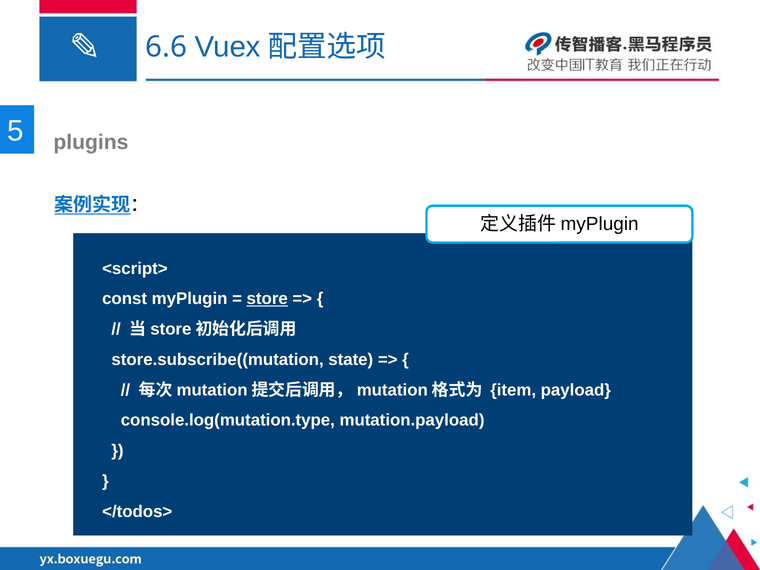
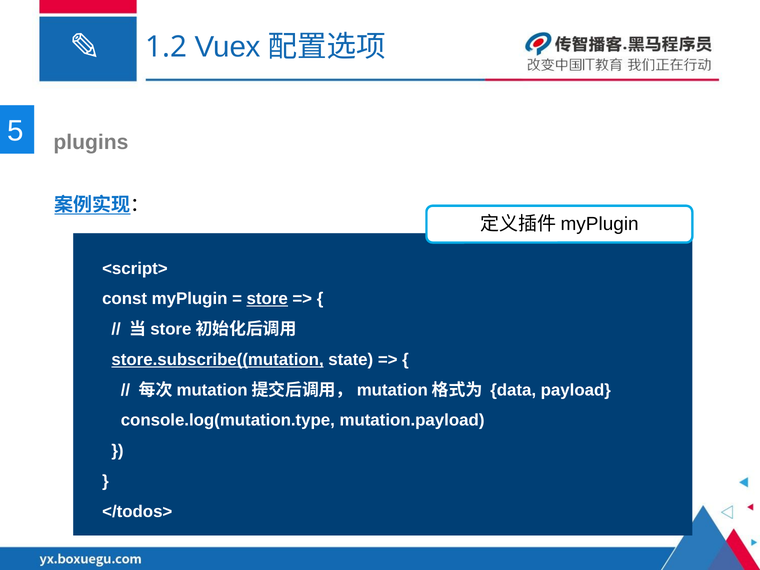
6.6: 6.6 -> 1.2 (166, 47)
store.subscribe((mutation underline: none -> present (218, 360)
item: item -> data (513, 390)
